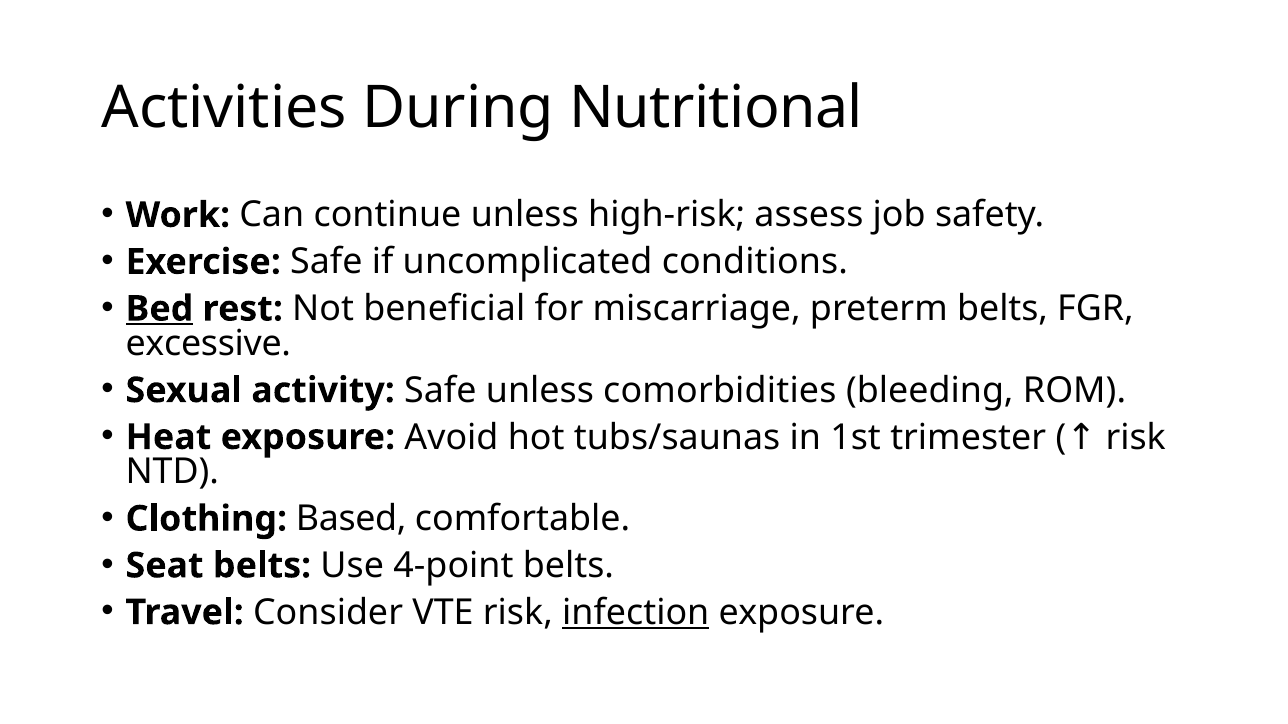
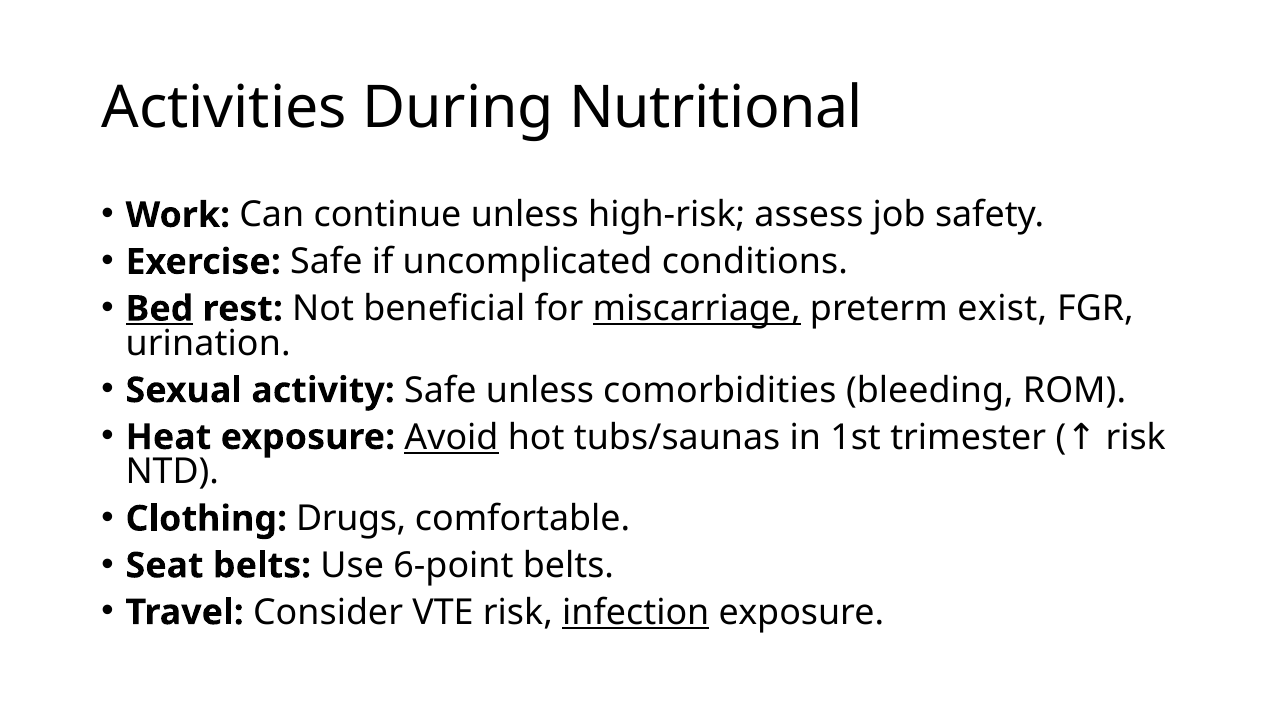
miscarriage underline: none -> present (697, 309)
preterm belts: belts -> exist (1002, 309)
excessive: excessive -> urination (208, 344)
Avoid underline: none -> present (451, 438)
Based: Based -> Drugs (351, 519)
4-point: 4-point -> 6-point (453, 566)
